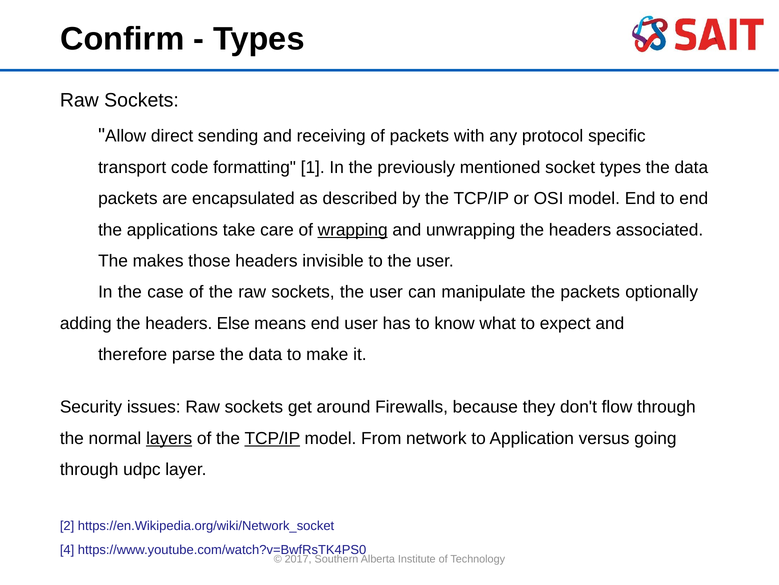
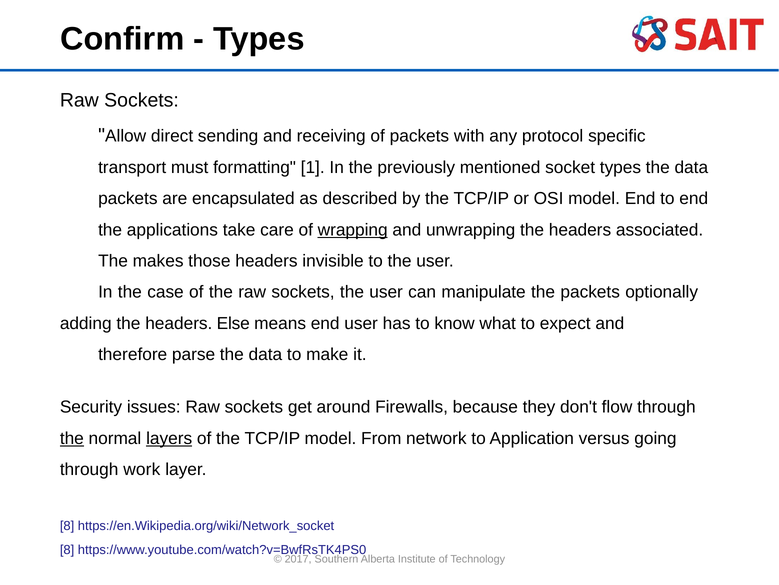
code: code -> must (190, 167)
the underline: none -> present (72, 438)
TCP/IP underline: present -> none (272, 438)
udpc: udpc -> work (142, 469)
2: 2 -> 8 (67, 525)
4: 4 -> 8 (67, 549)
